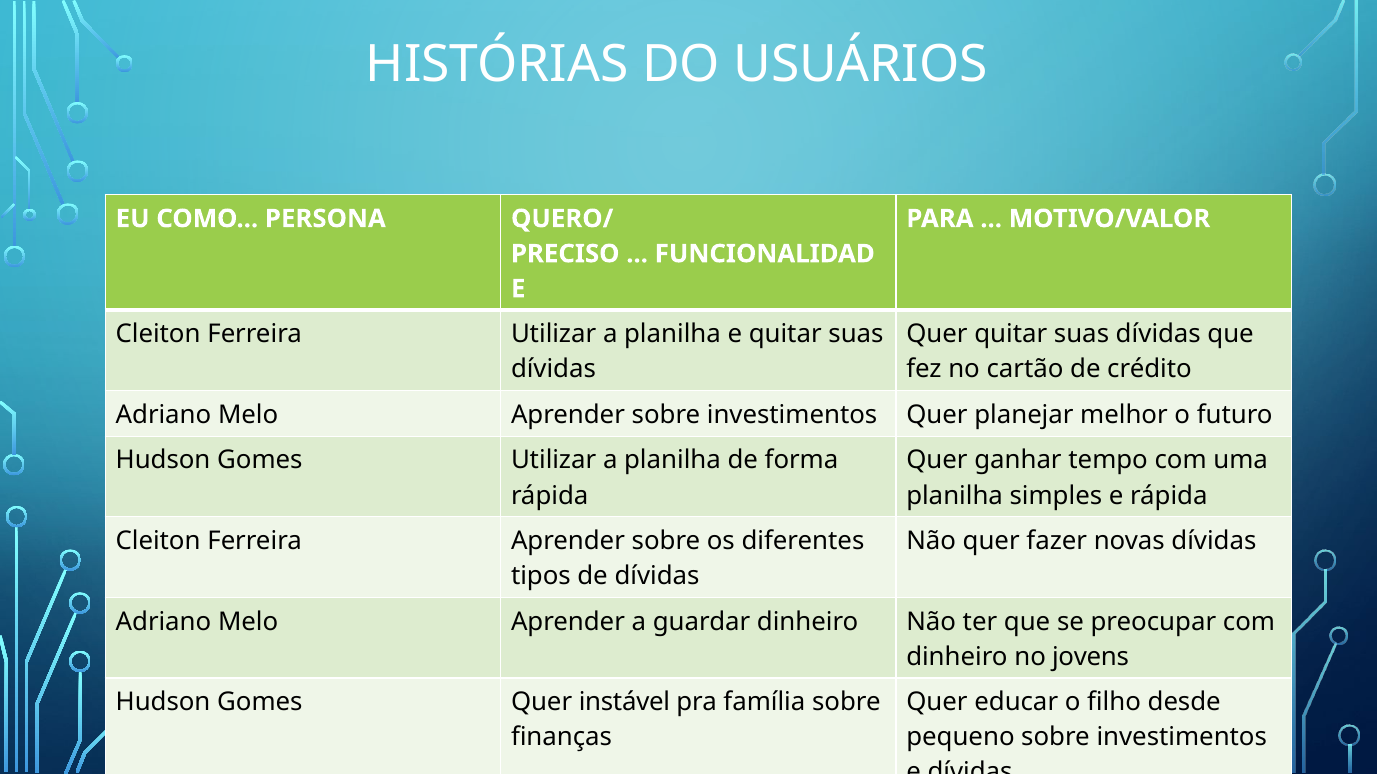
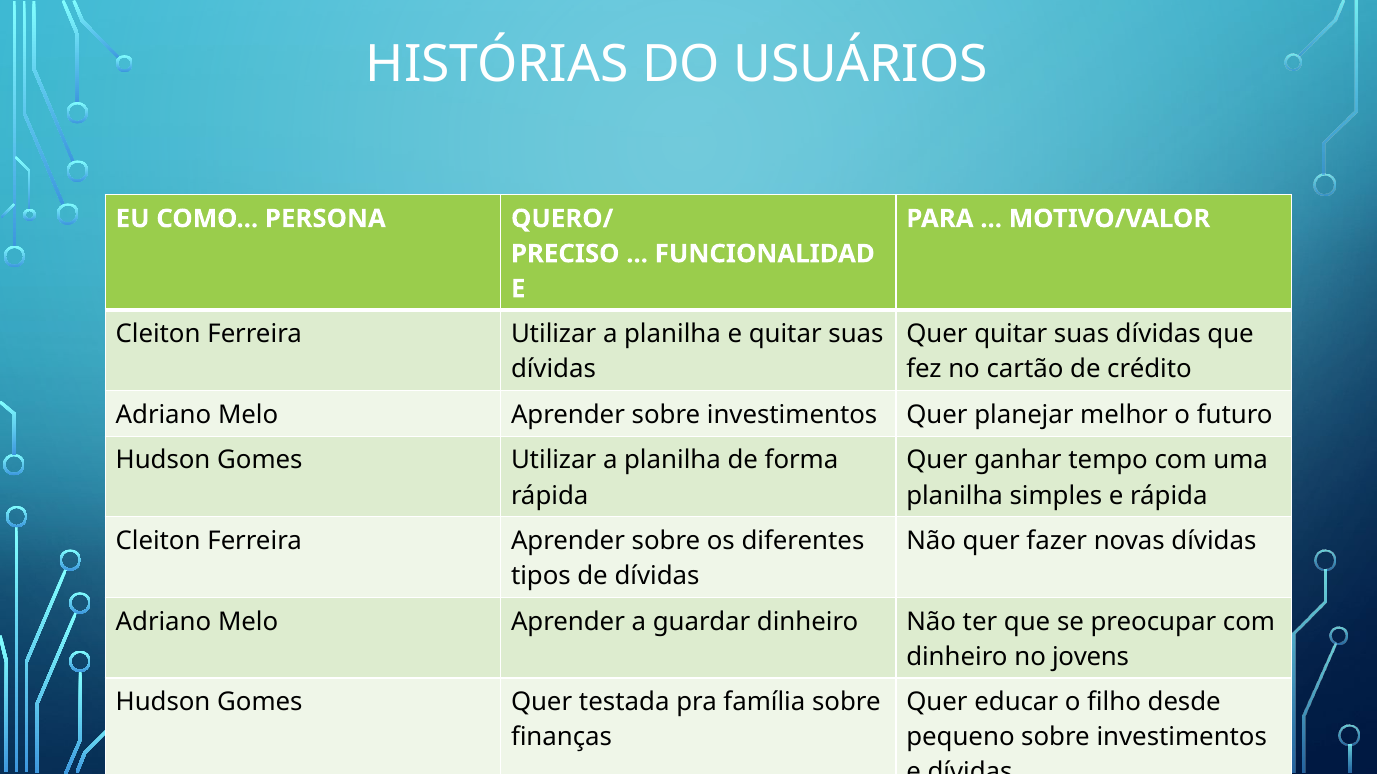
instável: instável -> testada (624, 703)
